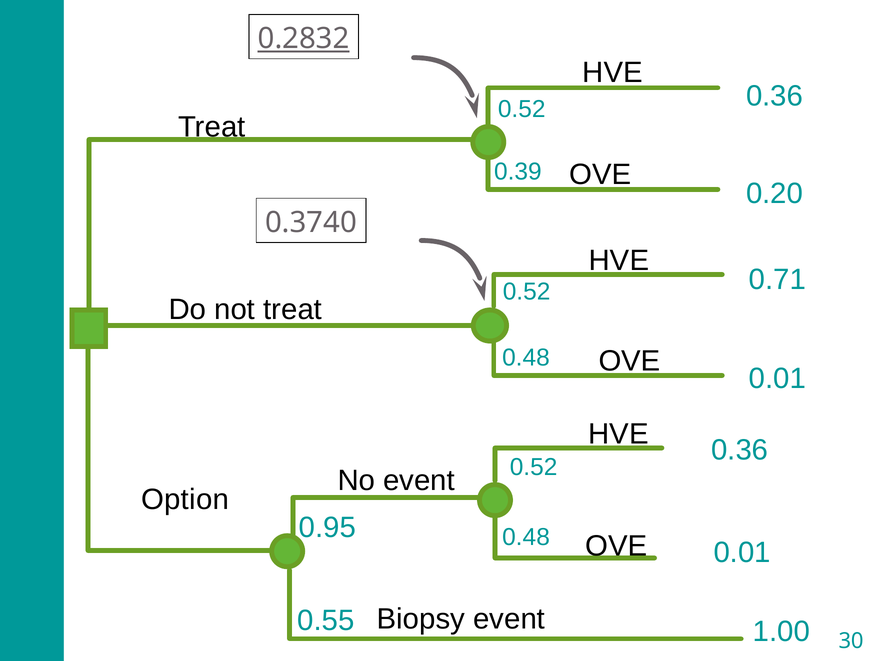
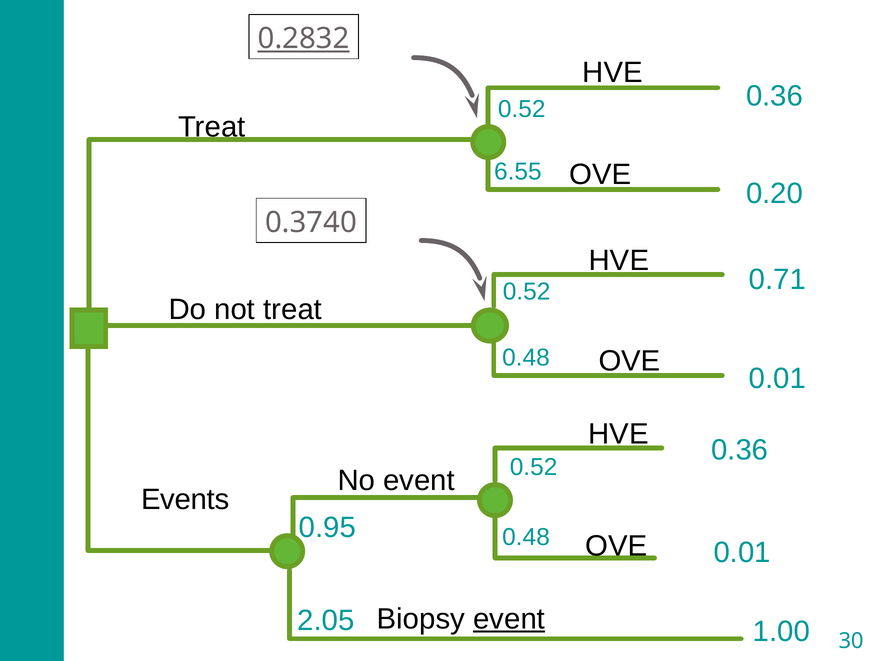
0.39: 0.39 -> 6.55 (518, 172)
Option: Option -> Events (185, 499)
event underline: none -> present (509, 619)
0.55: 0.55 -> 2.05 (326, 620)
